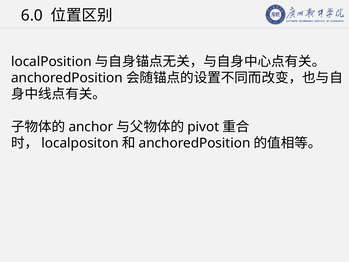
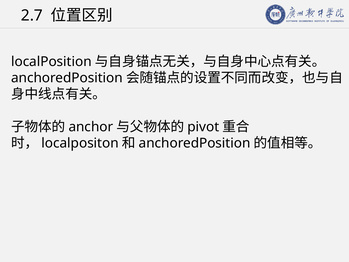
6.0: 6.0 -> 2.7 (32, 15)
